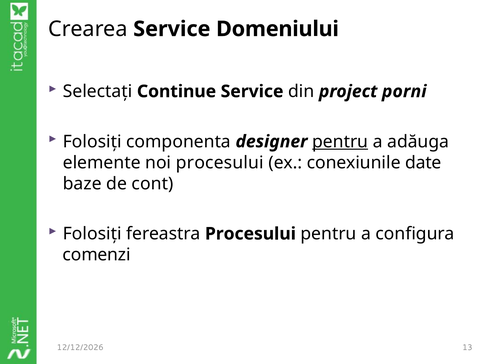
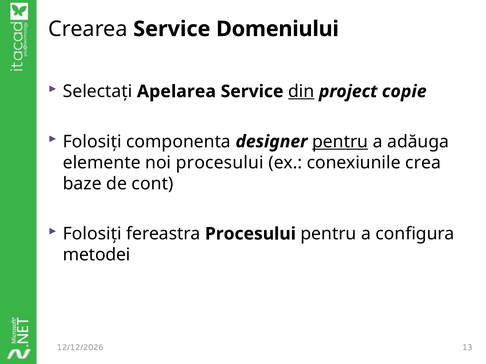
Continue: Continue -> Apelarea (176, 92)
din underline: none -> present (301, 92)
porni: porni -> copie (404, 92)
date: date -> crea (423, 163)
comenzi: comenzi -> metodei (97, 255)
